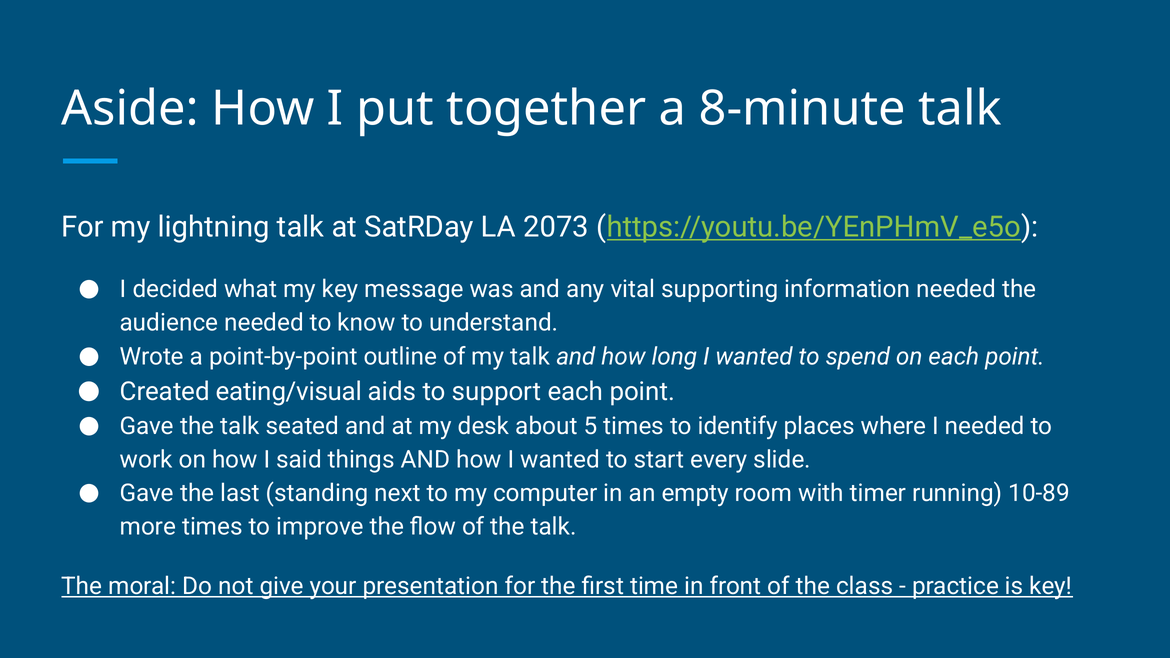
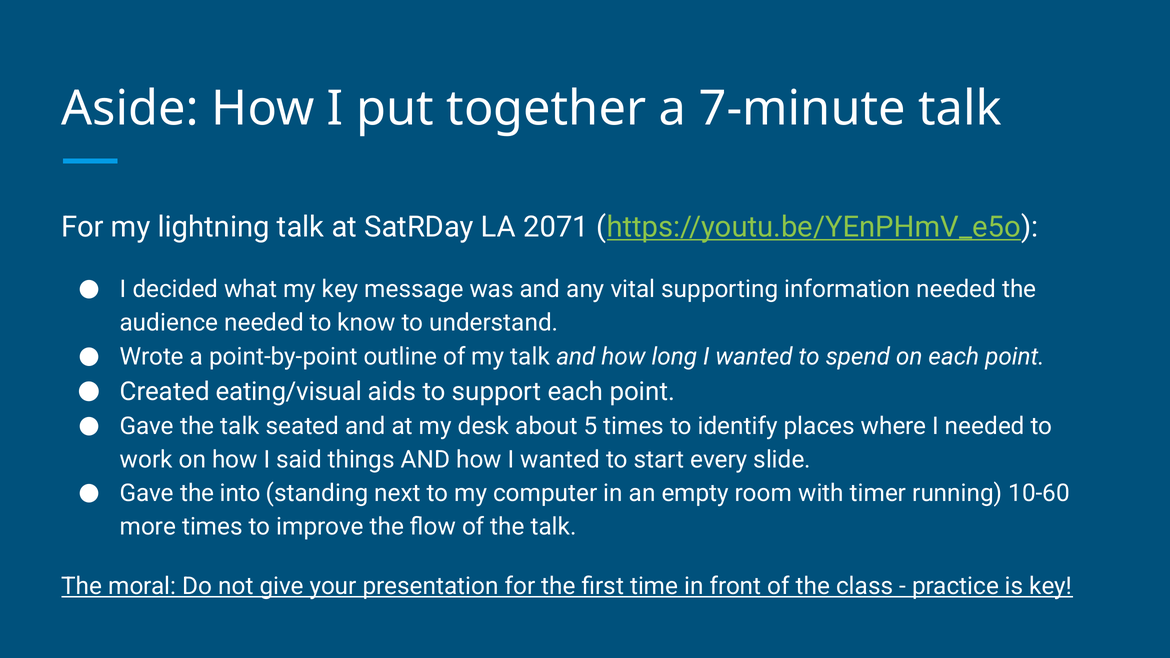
8-minute: 8-minute -> 7-minute (802, 109)
2073: 2073 -> 2071 (556, 227)
last: last -> into (240, 493)
10-89: 10-89 -> 10-60 (1039, 493)
